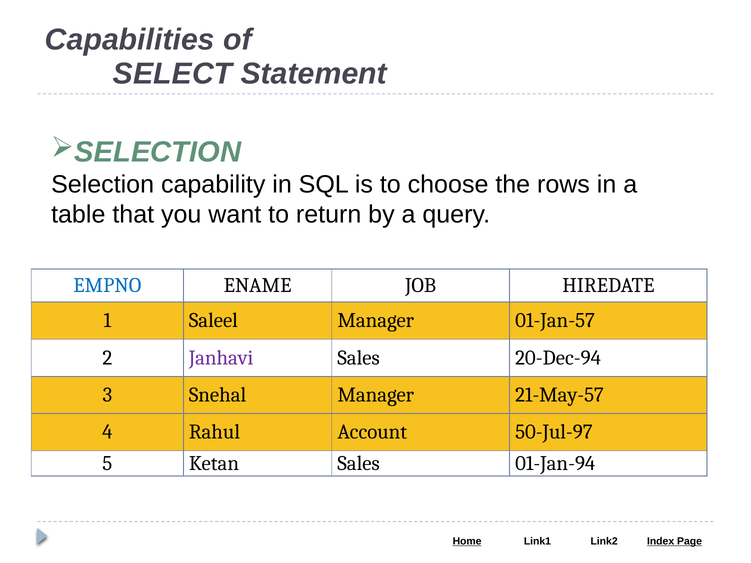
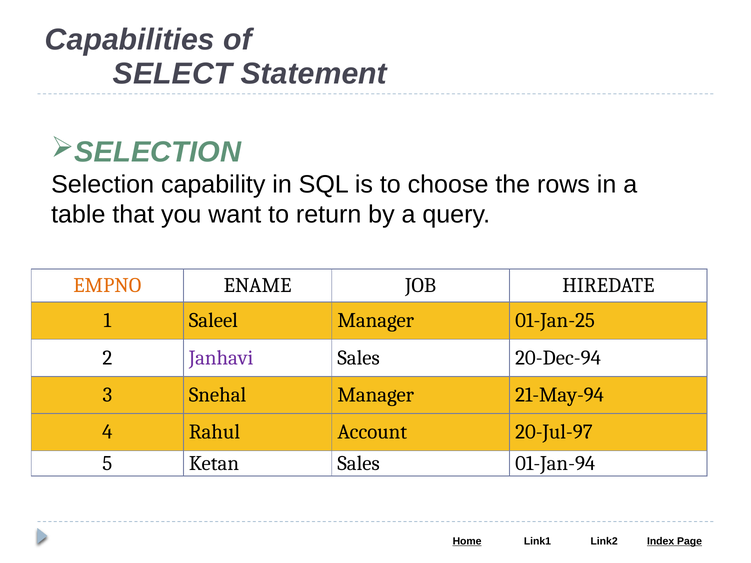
EMPNO colour: blue -> orange (107, 285)
01-Jan-57: 01-Jan-57 -> 01-Jan-25 (555, 321)
21-May-57: 21-May-57 -> 21-May-94 (560, 395)
50-Jul-97: 50-Jul-97 -> 20-Jul-97 (554, 432)
